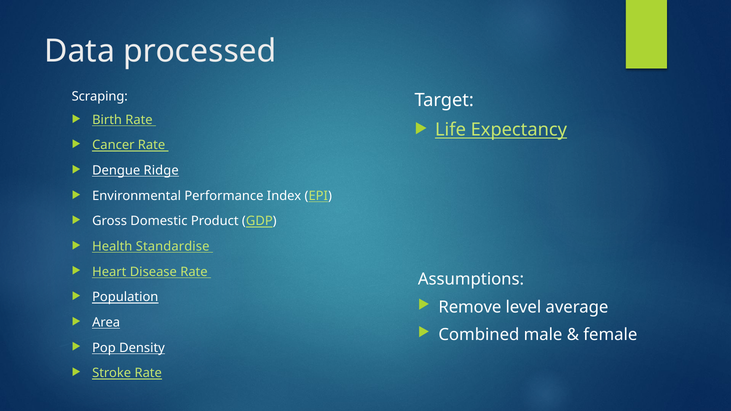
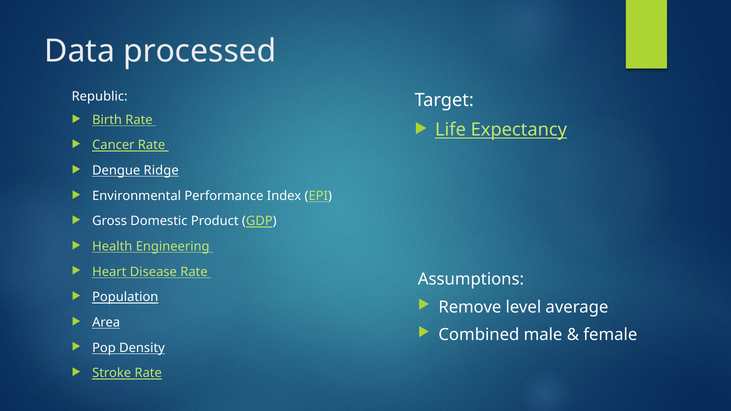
Scraping: Scraping -> Republic (100, 97)
Standardise: Standardise -> Engineering (173, 247)
